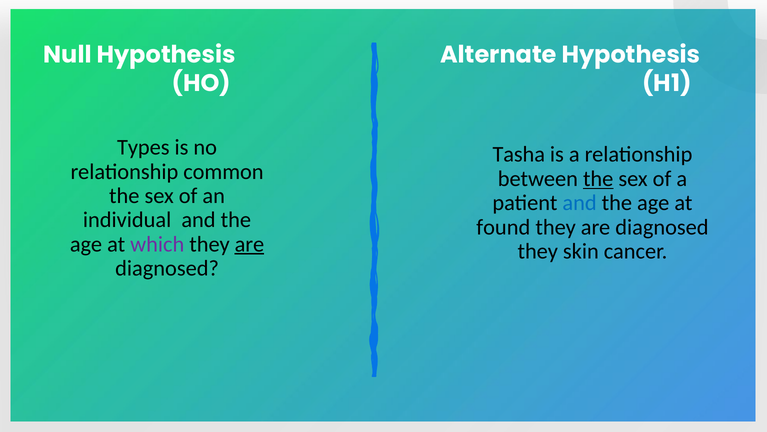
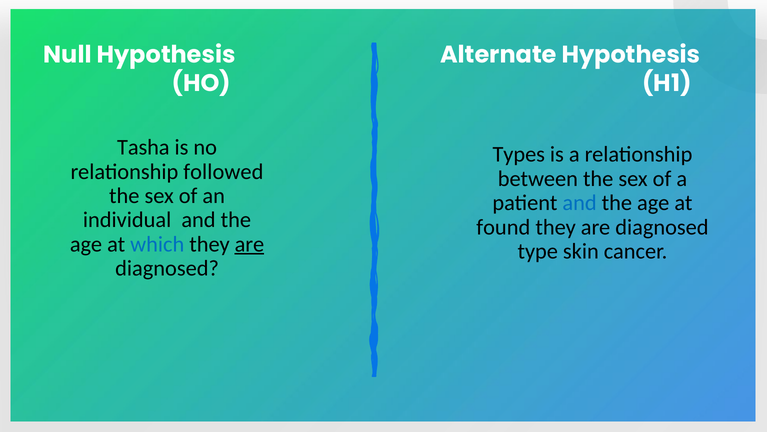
Types: Types -> Tasha (143, 147)
Tasha: Tasha -> Types (519, 154)
common: common -> followed (223, 171)
the underline: present -> none (598, 179)
which colour: purple -> blue (157, 244)
they: they -> type (538, 251)
